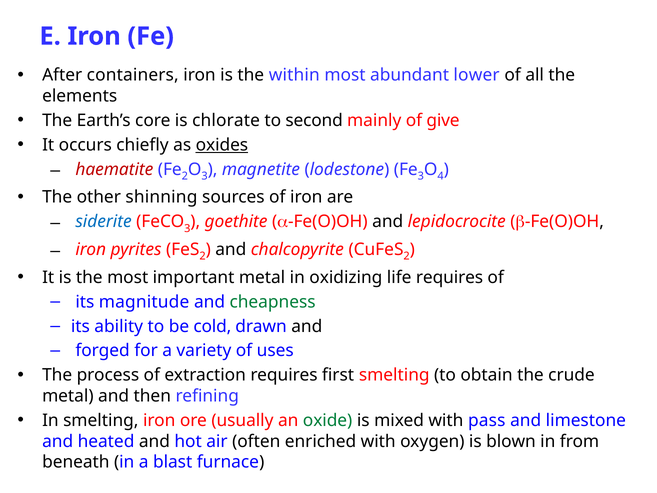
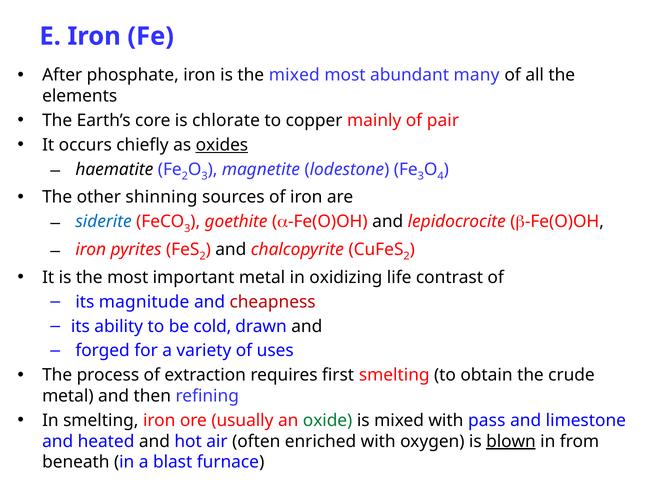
containers: containers -> phosphate (133, 75)
the within: within -> mixed (294, 75)
lower: lower -> many (477, 75)
second: second -> copper (314, 120)
give: give -> pair (443, 120)
haematite colour: red -> black (114, 169)
life requires: requires -> contrast (449, 277)
cheapness colour: green -> red (273, 302)
blown underline: none -> present (511, 441)
